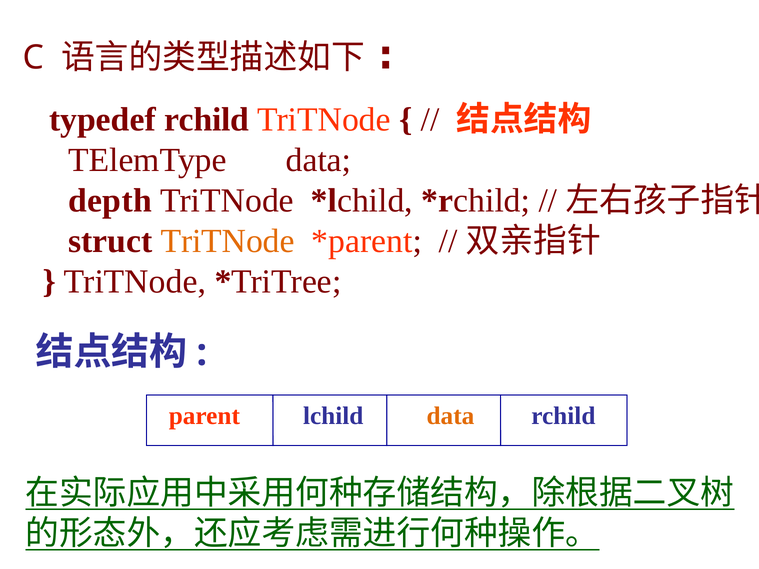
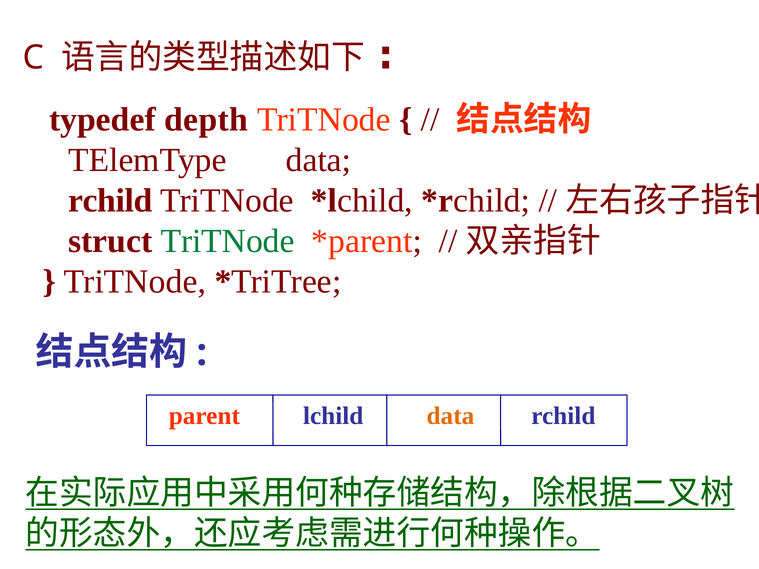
typedef rchild: rchild -> depth (206, 120)
depth: depth -> rchild (110, 201)
TriTNode colour: orange -> green (228, 241)
